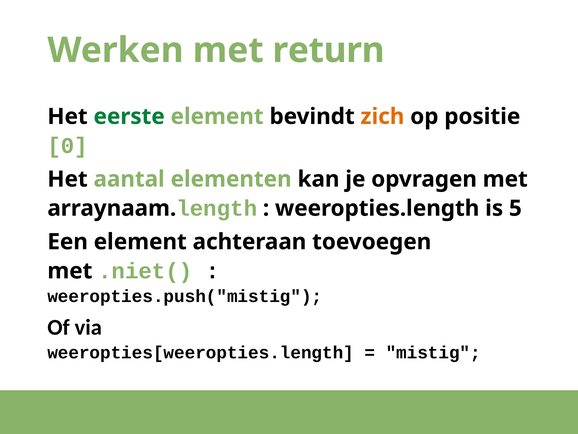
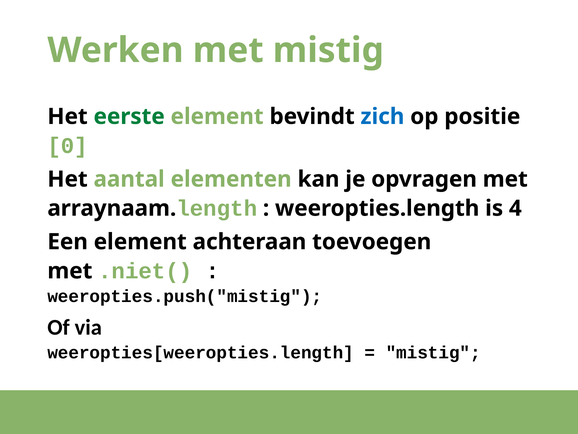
met return: return -> mistig (328, 50)
zich colour: orange -> blue (382, 116)
5: 5 -> 4 (515, 208)
